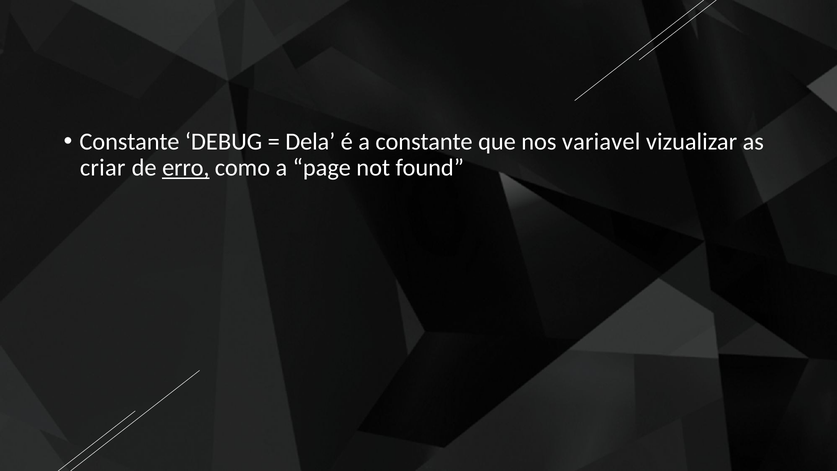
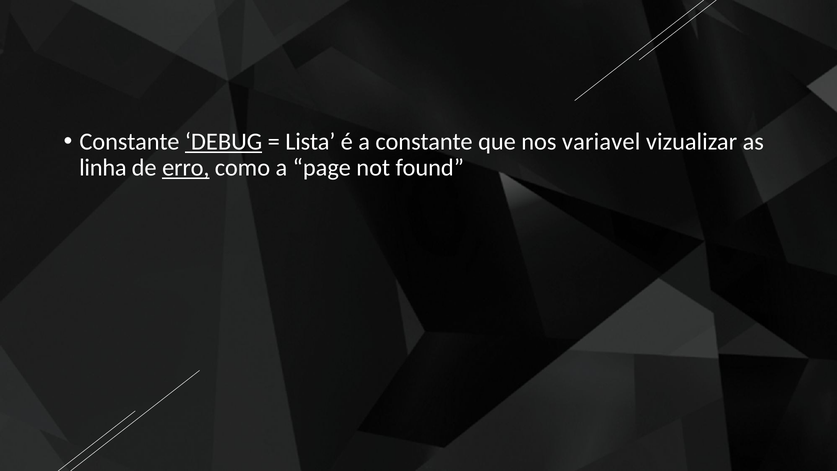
DEBUG underline: none -> present (224, 141)
Dela: Dela -> Lista (310, 141)
criar: criar -> linha (103, 168)
